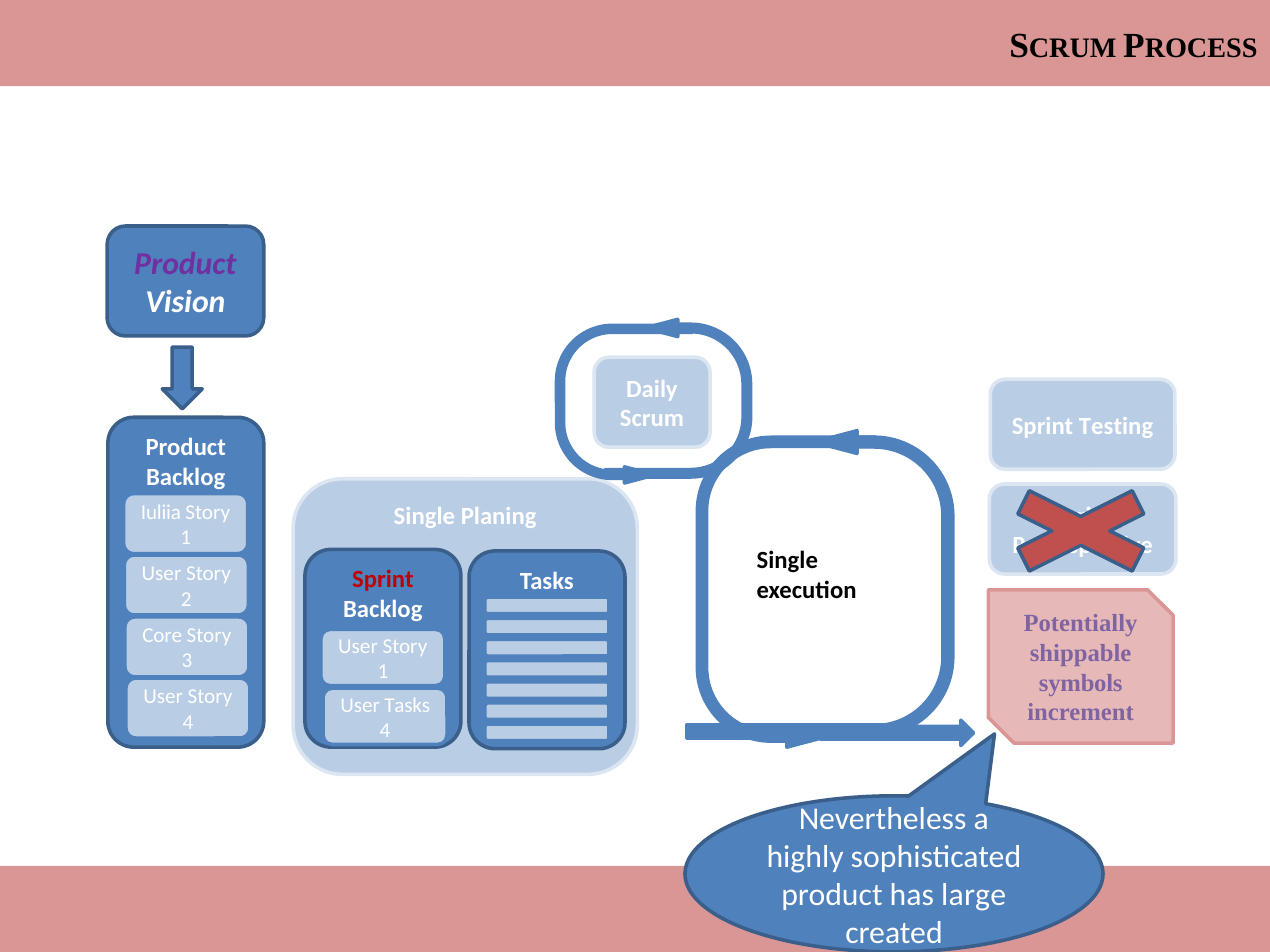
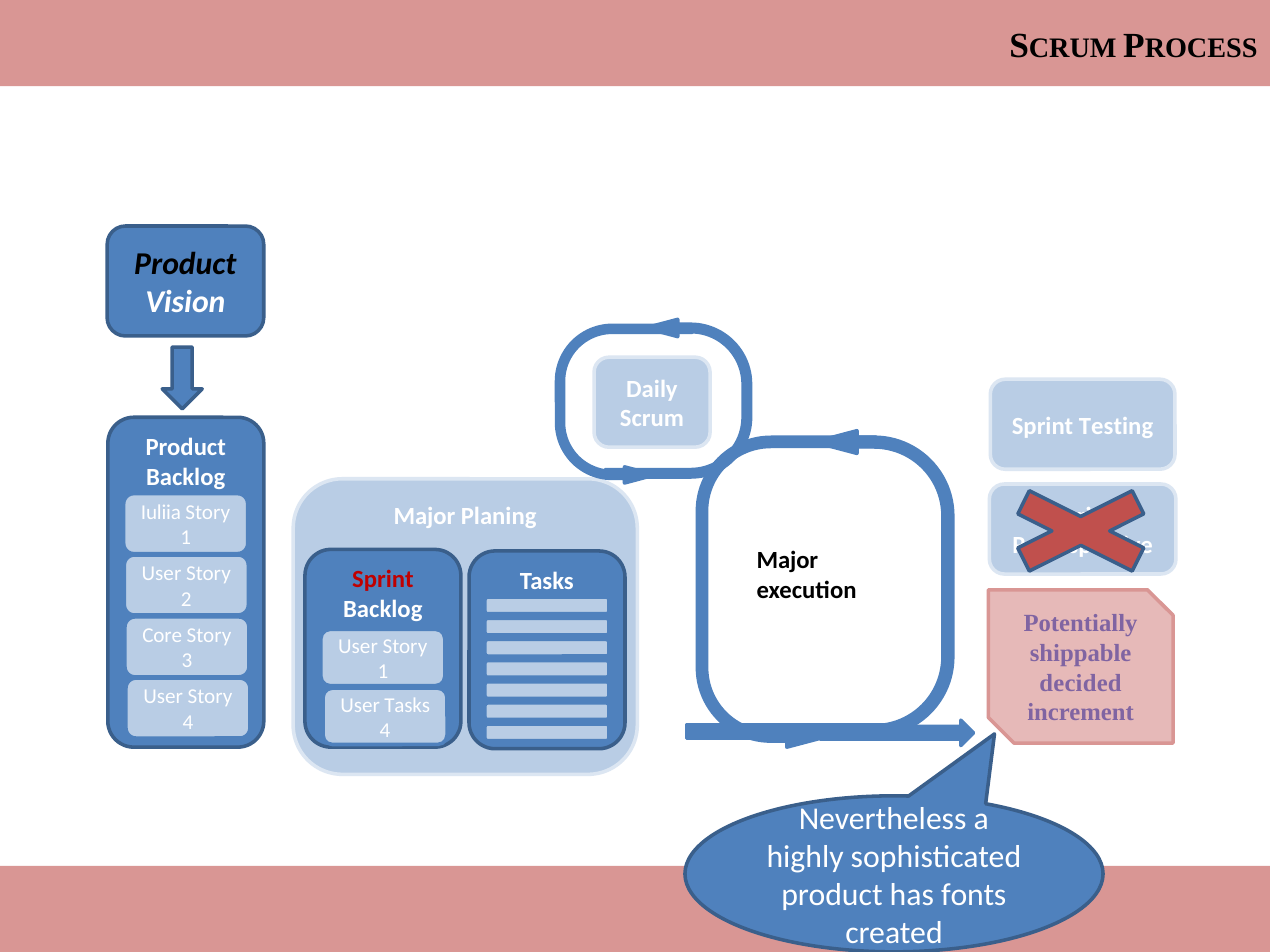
Product colour: purple -> black (185, 264)
Single: Single -> Major (425, 516)
Single: Single -> Major (787, 561)
symbols: symbols -> decided (1081, 683)
large: large -> fonts (974, 896)
